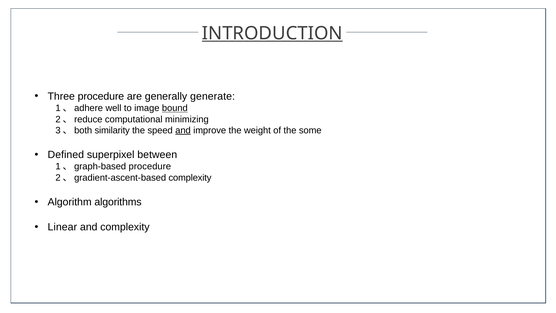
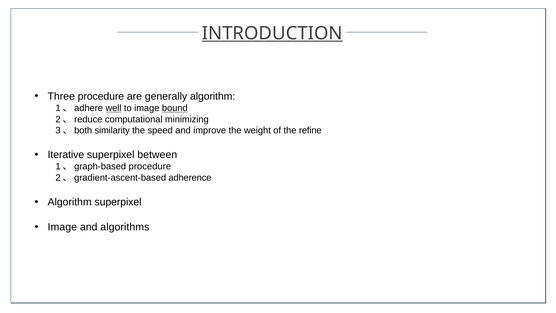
generally generate: generate -> algorithm (213, 96)
well underline: none -> present (113, 108)
and underline: present -> none (183, 130)
some: some -> refine (310, 130)
Defined: Defined -> Iterative (66, 155)
2、gradient-ascent-based complexity: complexity -> adherence (190, 178)
Algorithm algorithms: algorithms -> superpixel (118, 202)
Linear: Linear -> Image (62, 227)
and complexity: complexity -> algorithms (125, 227)
